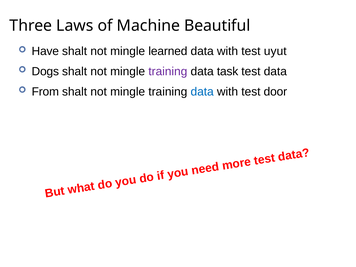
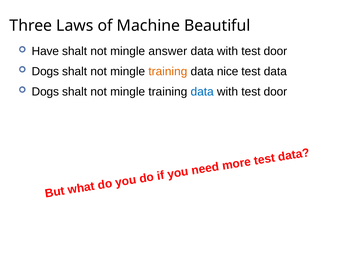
learned: learned -> answer (168, 51)
uyut: uyut -> door (275, 51)
training colour: purple -> orange (168, 71)
task: task -> nice (228, 71)
From: From -> Dogs (45, 92)
